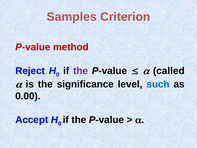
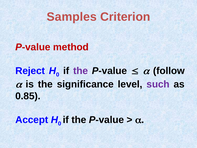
called: called -> follow (169, 71)
such colour: blue -> purple (158, 84)
0.00: 0.00 -> 0.85 (28, 96)
